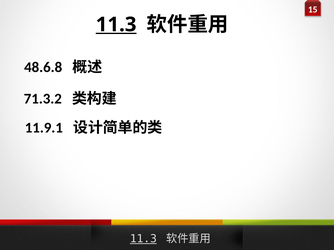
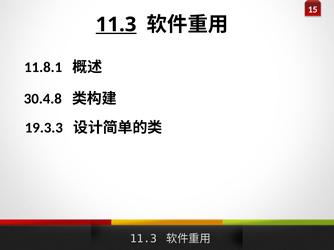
48.6.8: 48.6.8 -> 11.8.1 (43, 67)
71.3.2: 71.3.2 -> 30.4.8 (43, 99)
11.9.1: 11.9.1 -> 19.3.3 (44, 128)
11.3 underline: present -> none (143, 239)
